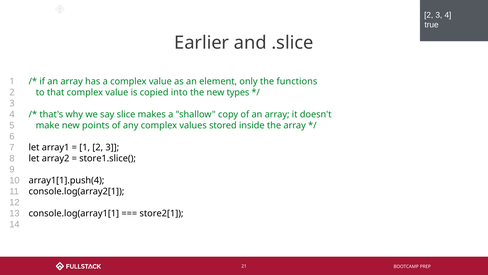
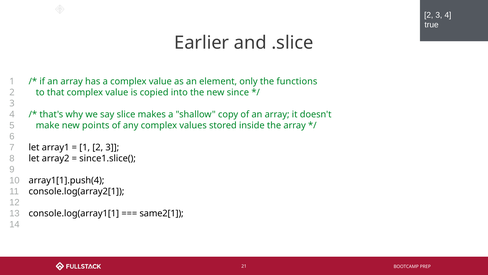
types: types -> since (238, 92)
store1.slice(: store1.slice( -> since1.slice( (108, 158)
store2[1: store2[1 -> same2[1 (162, 213)
